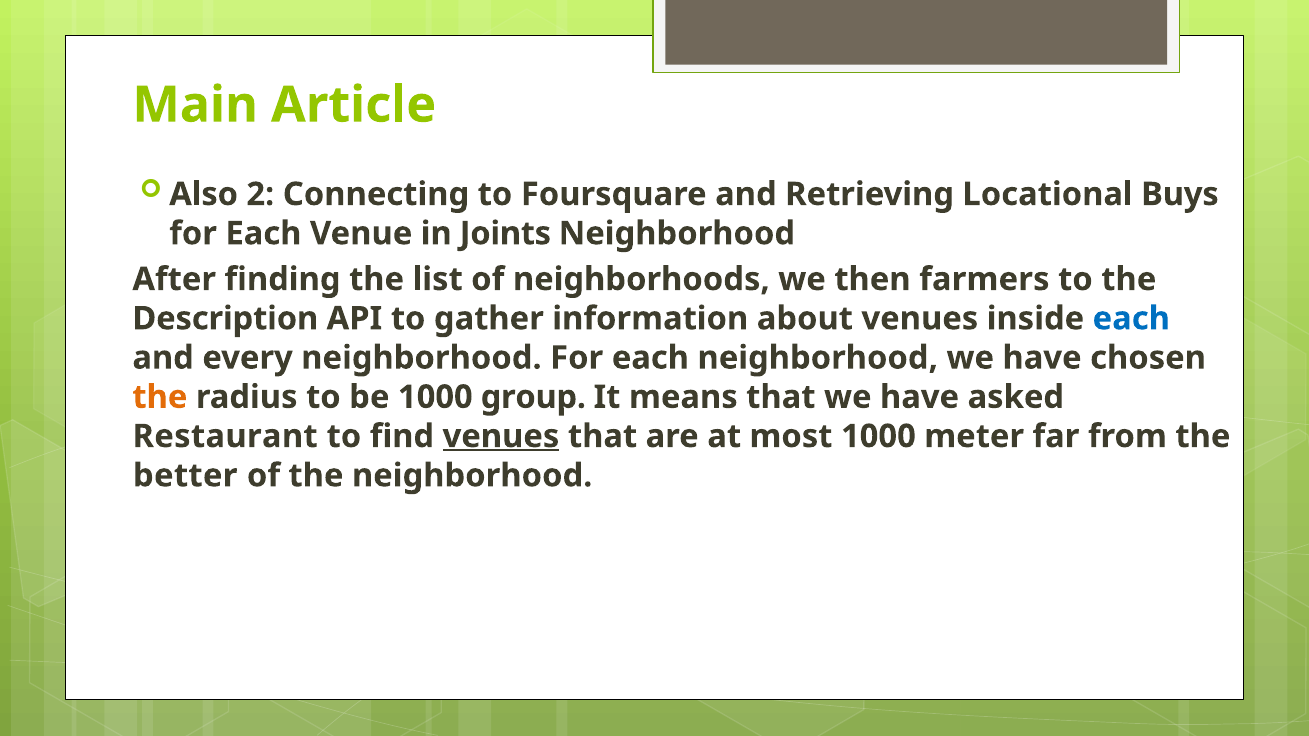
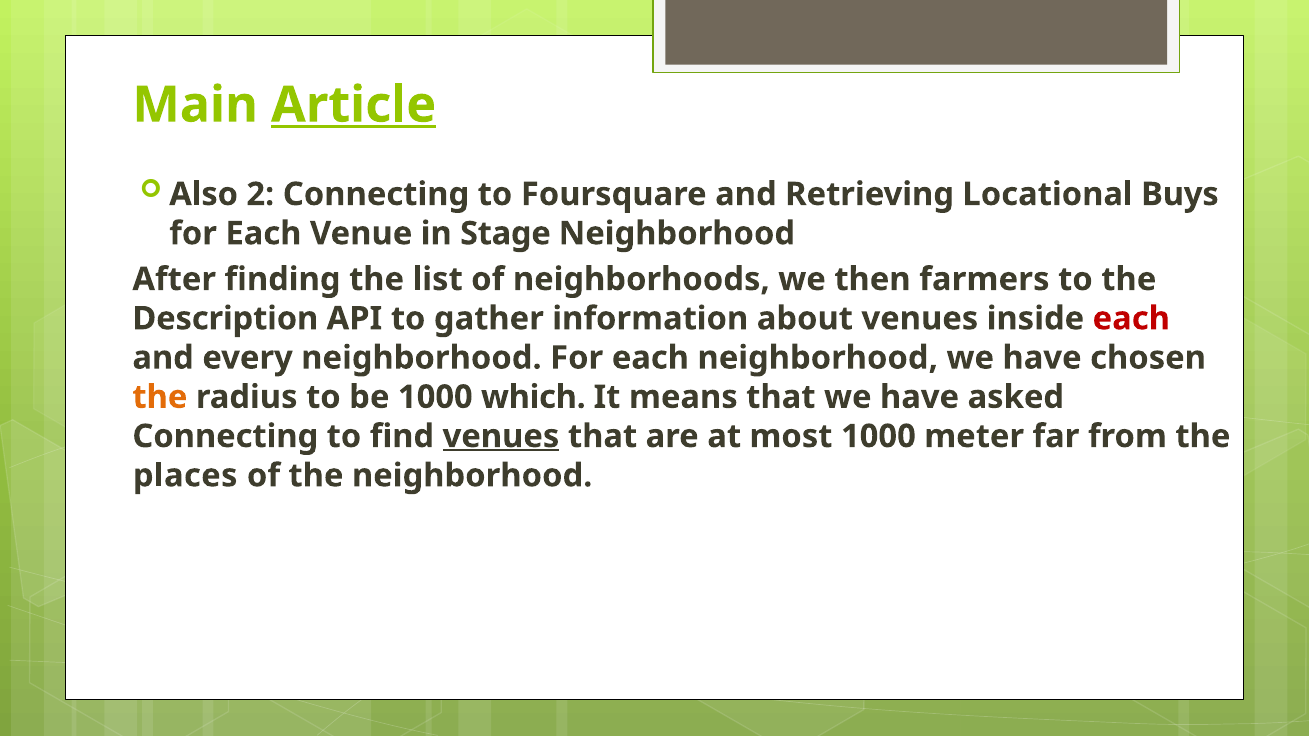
Article underline: none -> present (354, 105)
Joints: Joints -> Stage (505, 234)
each colour: blue -> red (1131, 319)
group: group -> which (533, 397)
Restaurant: Restaurant -> Connecting (225, 437)
better: better -> places (185, 476)
